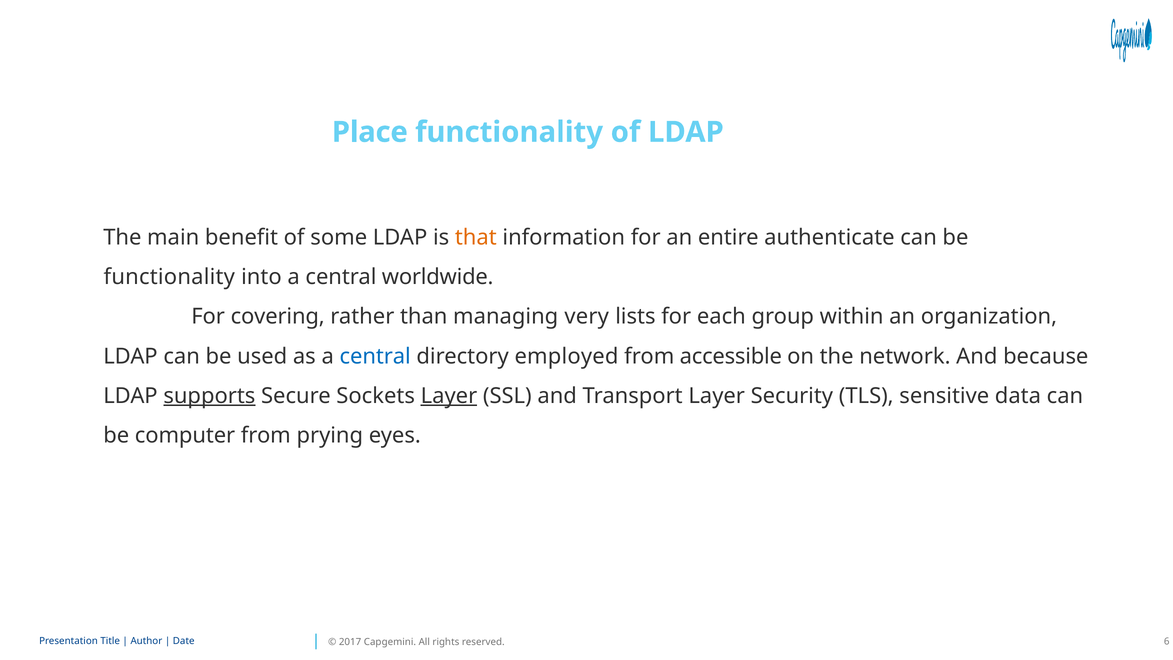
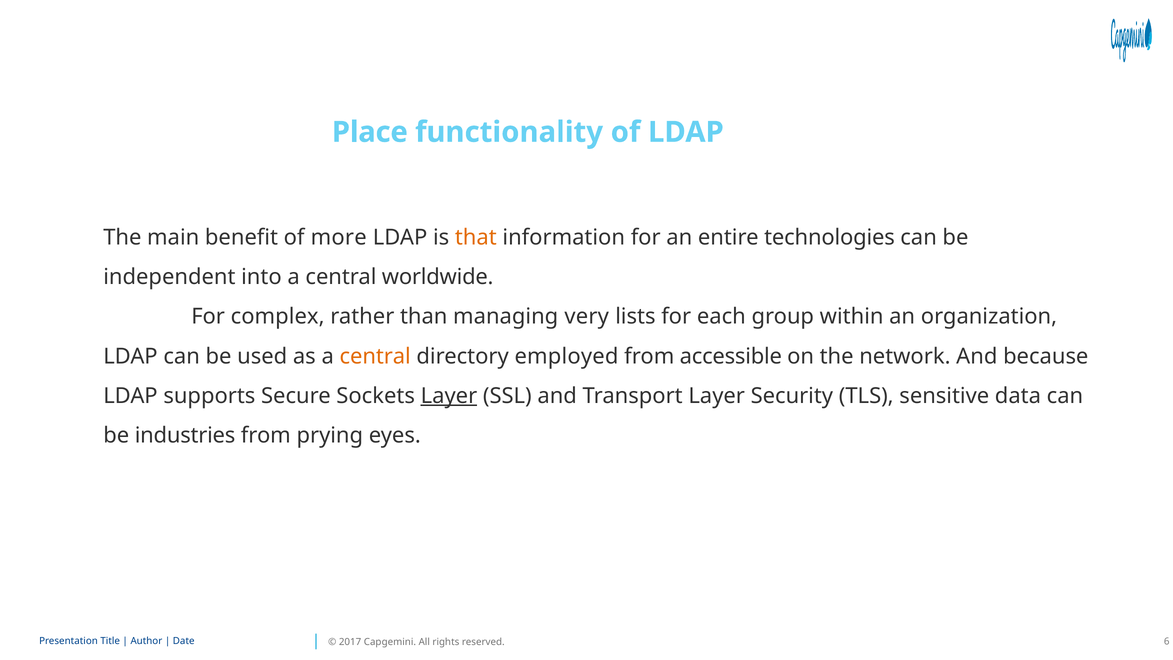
some: some -> more (339, 237)
authenticate: authenticate -> technologies (830, 237)
functionality: functionality -> independent (169, 277)
covering: covering -> complex (278, 317)
central colour: blue -> orange (375, 356)
supports underline: present -> none (209, 396)
computer: computer -> industries (185, 435)
